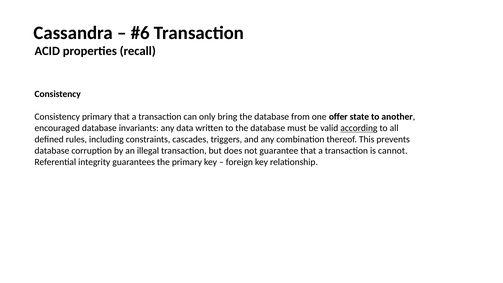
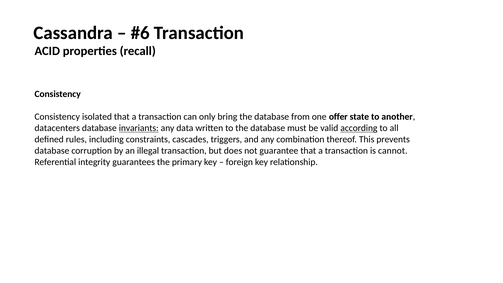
Consistency primary: primary -> isolated (97, 117)
encouraged: encouraged -> datacenters (57, 128)
invariants underline: none -> present (139, 128)
